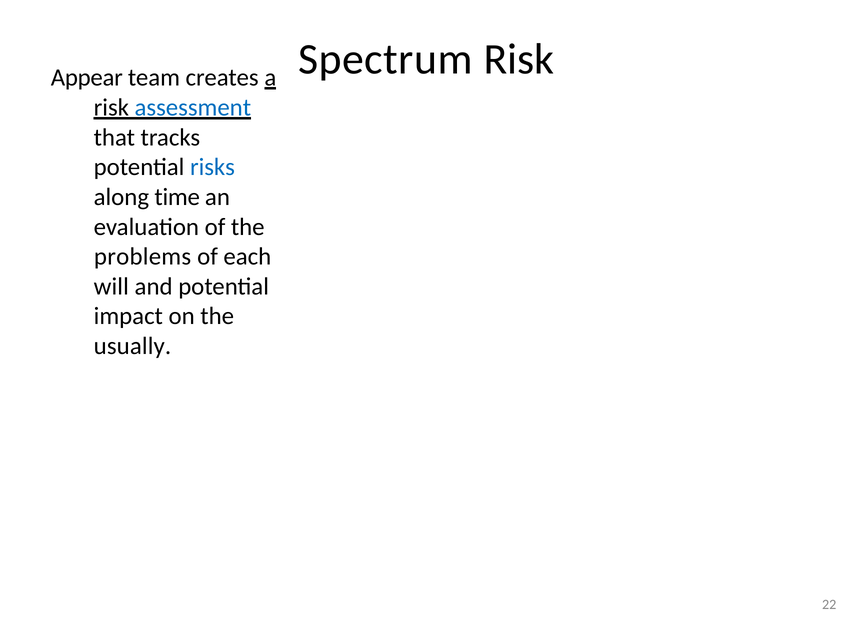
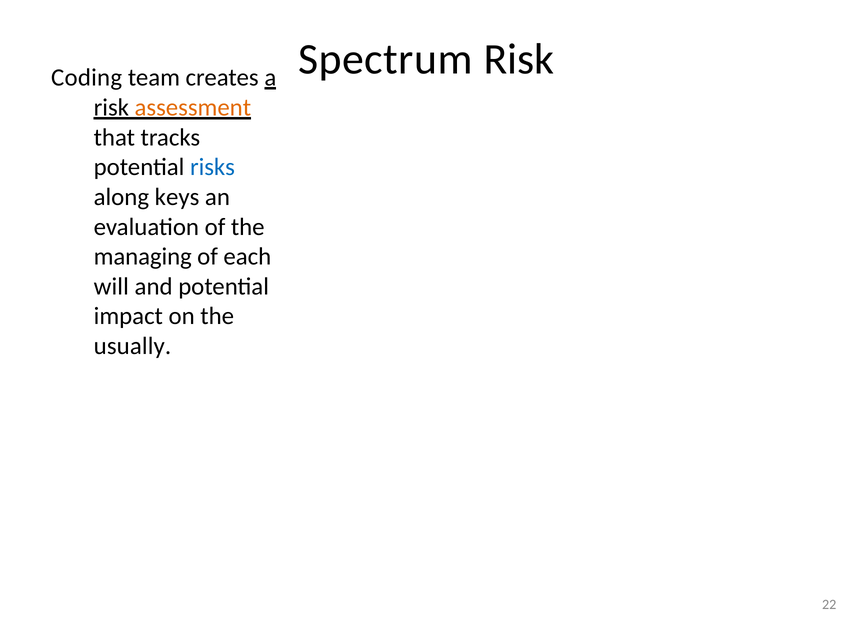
Appear: Appear -> Coding (87, 78)
assessment colour: blue -> orange (193, 108)
time: time -> keys (177, 197)
problems: problems -> managing (143, 257)
